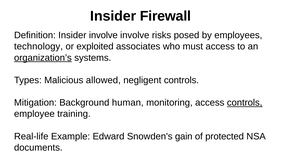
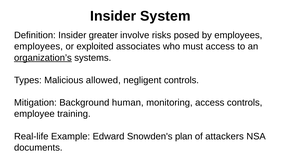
Firewall: Firewall -> System (165, 16)
Insider involve: involve -> greater (103, 35)
technology: technology -> employees (38, 47)
controls underline: present -> none (245, 103)
gain: gain -> plan (184, 136)
protected: protected -> attackers (225, 136)
